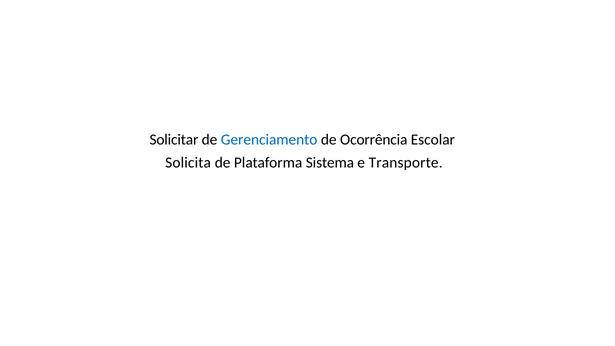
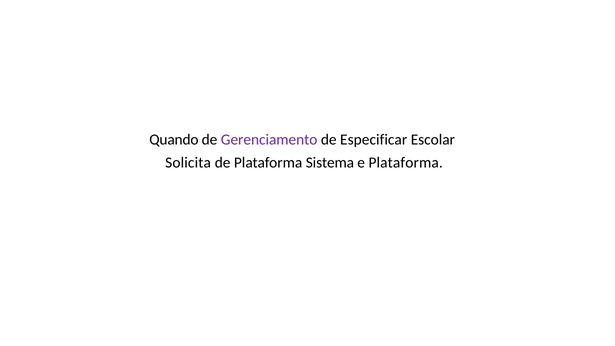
Solicitar: Solicitar -> Quando (174, 139)
Gerenciamento colour: blue -> purple (269, 139)
Ocorrência: Ocorrência -> Especificar (374, 139)
e Transporte: Transporte -> Plataforma (406, 162)
